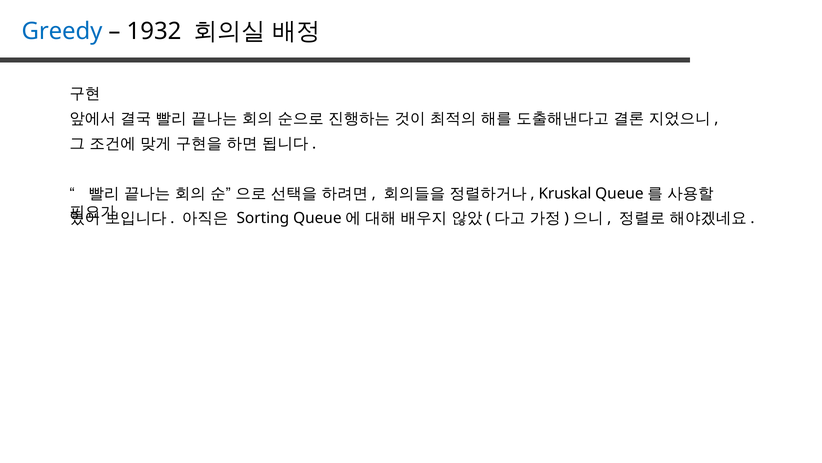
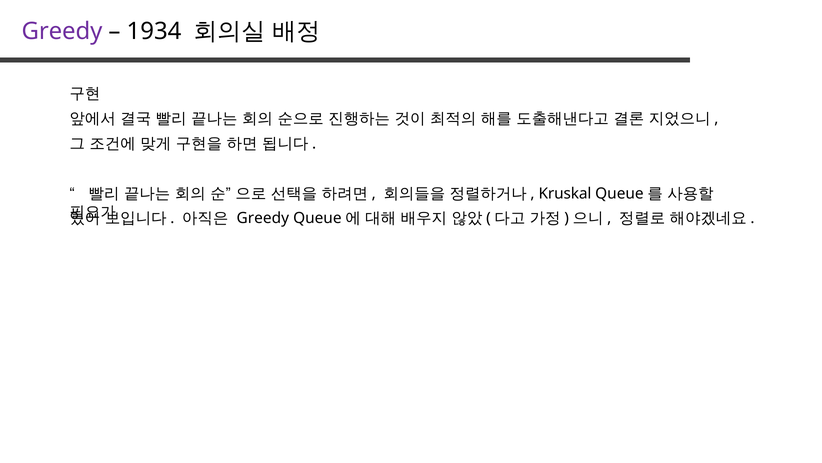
Greedy colour: blue -> purple (62, 31)
1932: 1932 -> 1934 (154, 31)
Sorting: Sorting -> Greedy (263, 218)
